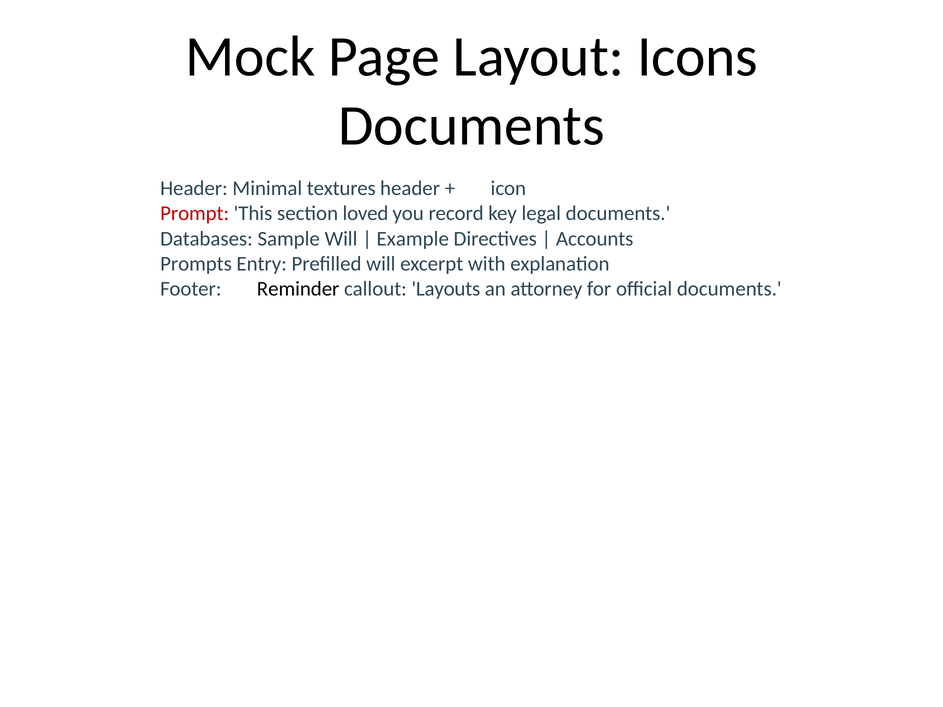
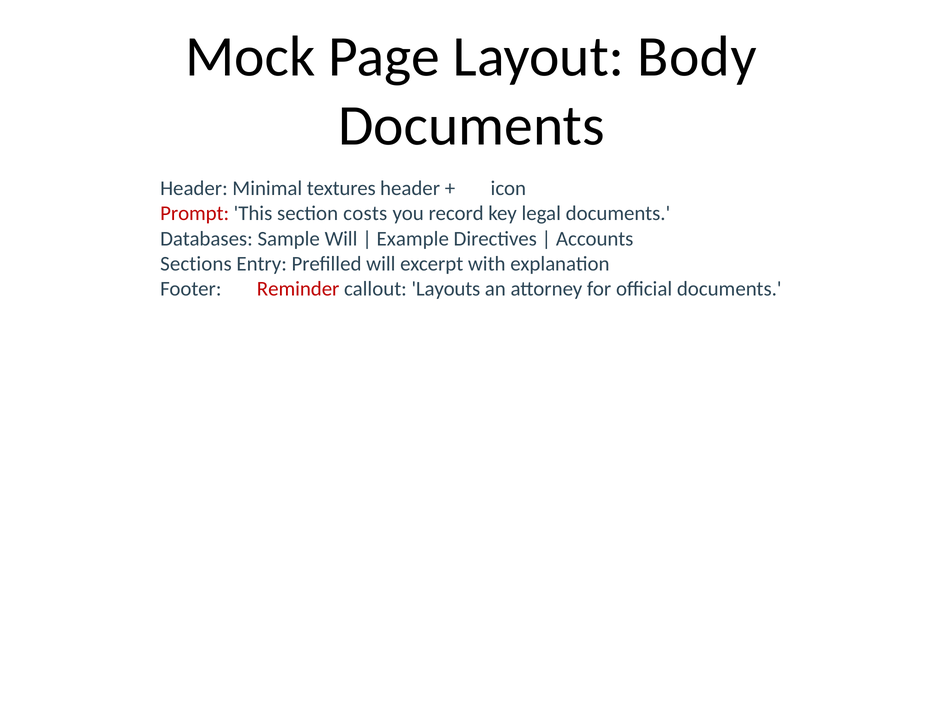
Icons: Icons -> Body (697, 57)
loved: loved -> costs (365, 214)
Prompts: Prompts -> Sections (196, 264)
Reminder colour: black -> red (298, 289)
